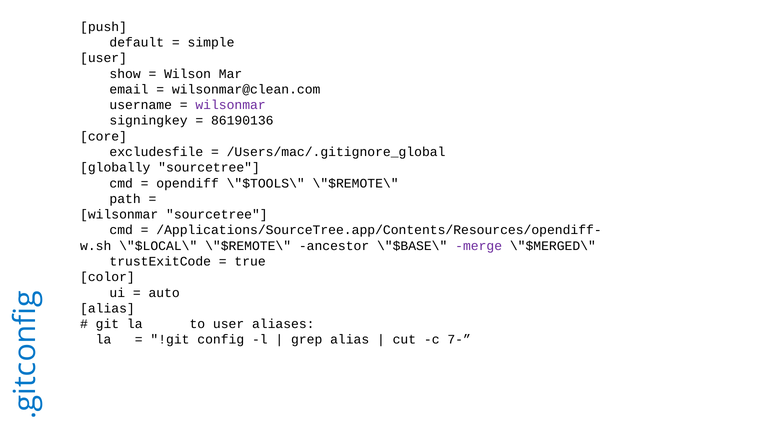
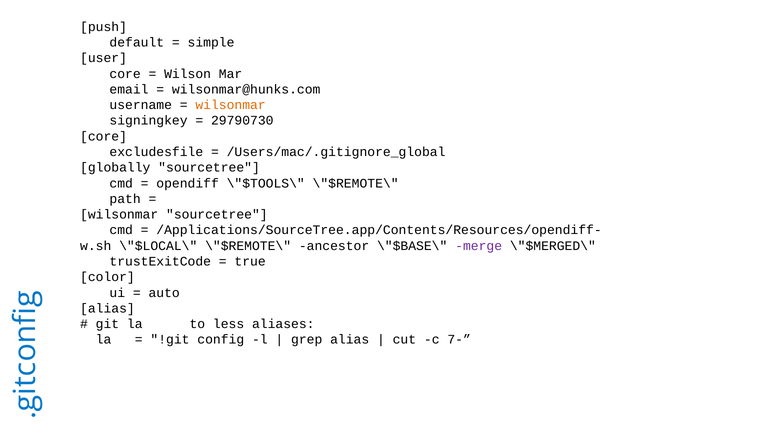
show: show -> core (125, 74)
wilsonmar@clean.com: wilsonmar@clean.com -> wilsonmar@hunks.com (246, 89)
wilsonmar colour: purple -> orange (231, 105)
86190136: 86190136 -> 29790730 (242, 121)
to user: user -> less (229, 324)
